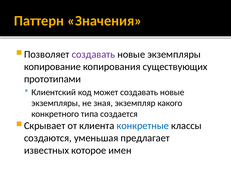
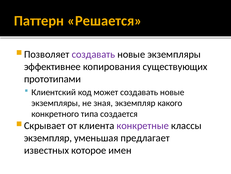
Значения: Значения -> Решается (105, 21)
копирование: копирование -> эффективнее (52, 66)
конкретные colour: blue -> purple (143, 125)
создаются: создаются -> экземпляр (48, 137)
